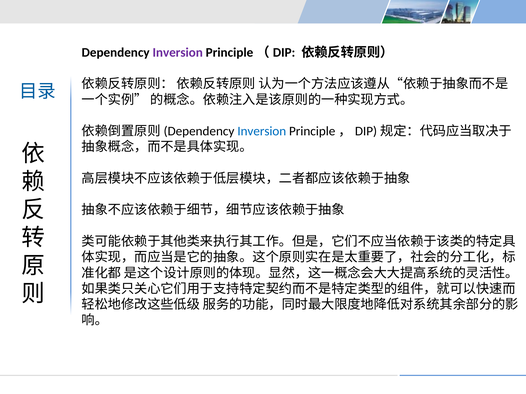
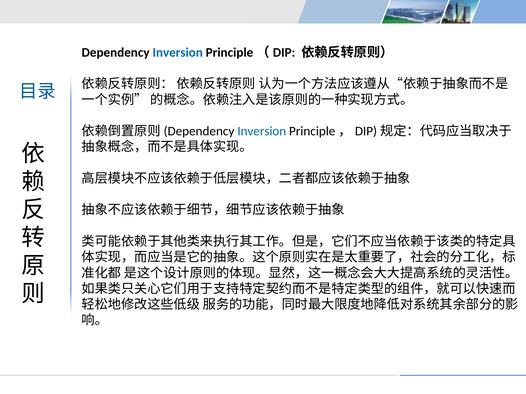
Inversion colour: purple -> blue (178, 52)
